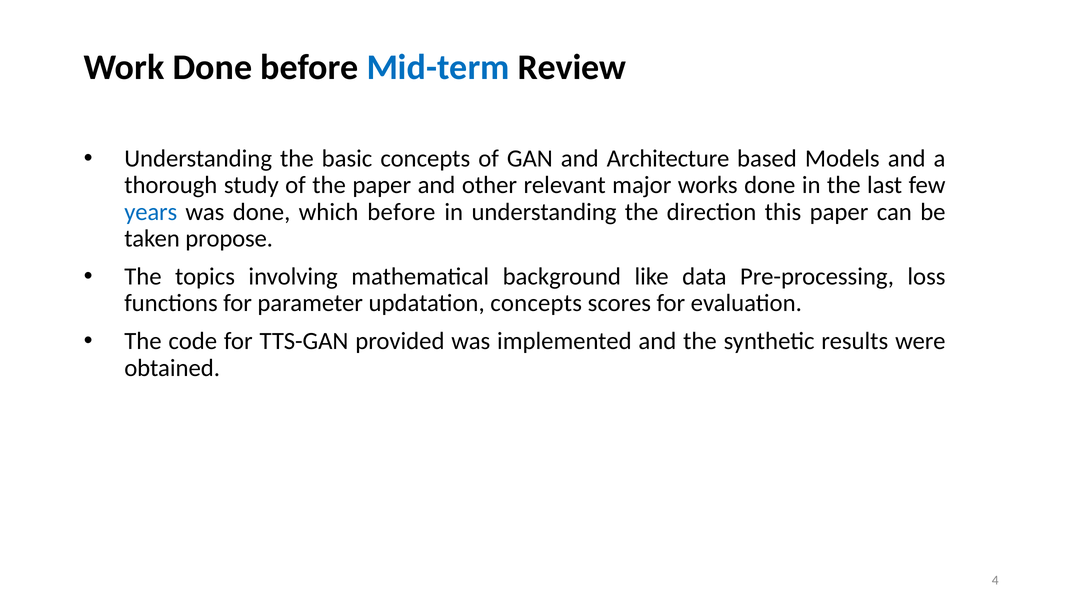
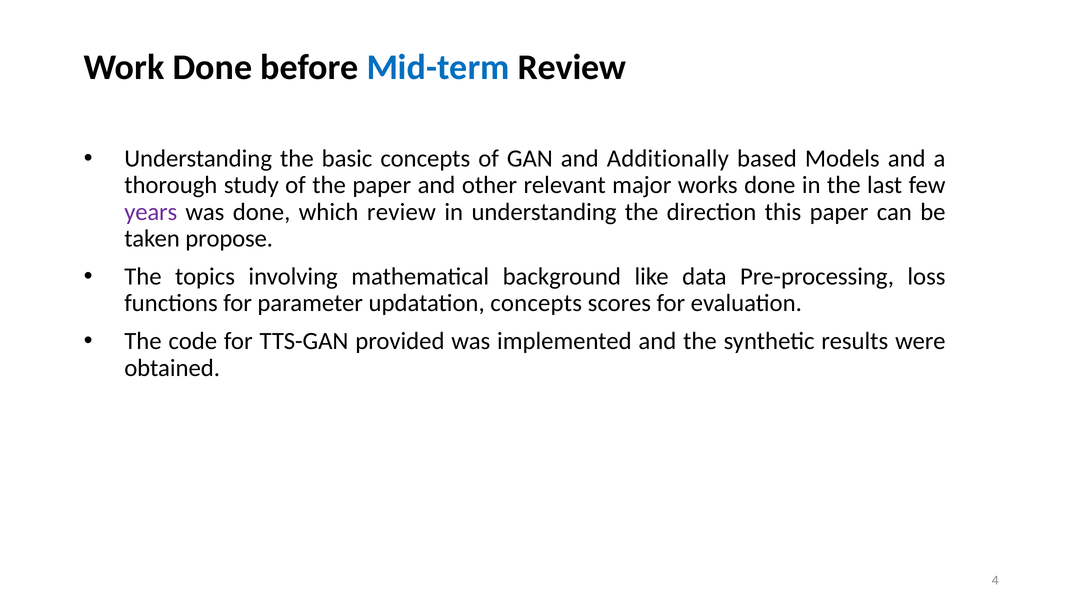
Architecture: Architecture -> Additionally (668, 158)
years colour: blue -> purple (151, 212)
which before: before -> review (401, 212)
